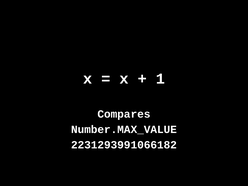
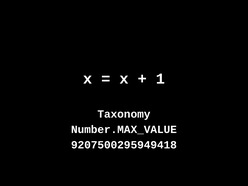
Compares: Compares -> Taxonomy (124, 114)
2231293991066182: 2231293991066182 -> 9207500295949418 (124, 145)
